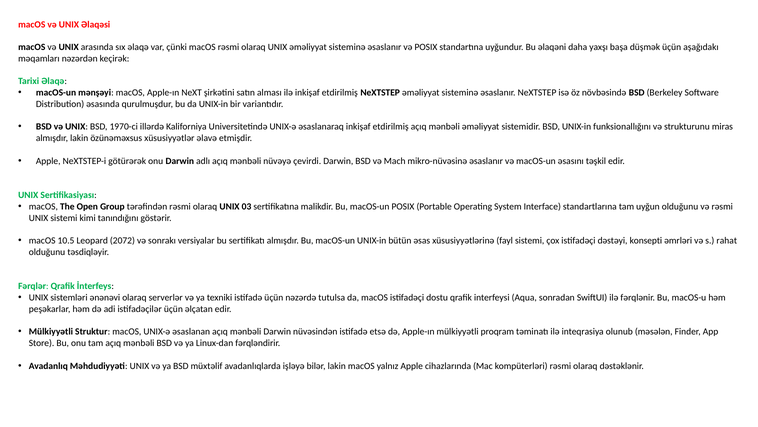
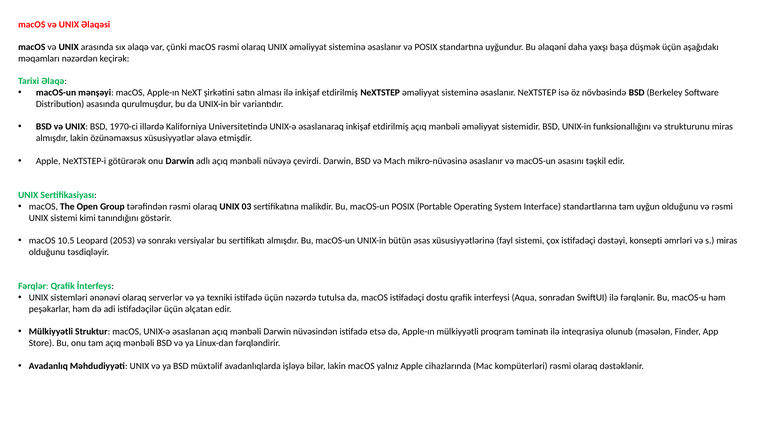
2072: 2072 -> 2053 (122, 240)
s rahat: rahat -> miras (727, 240)
